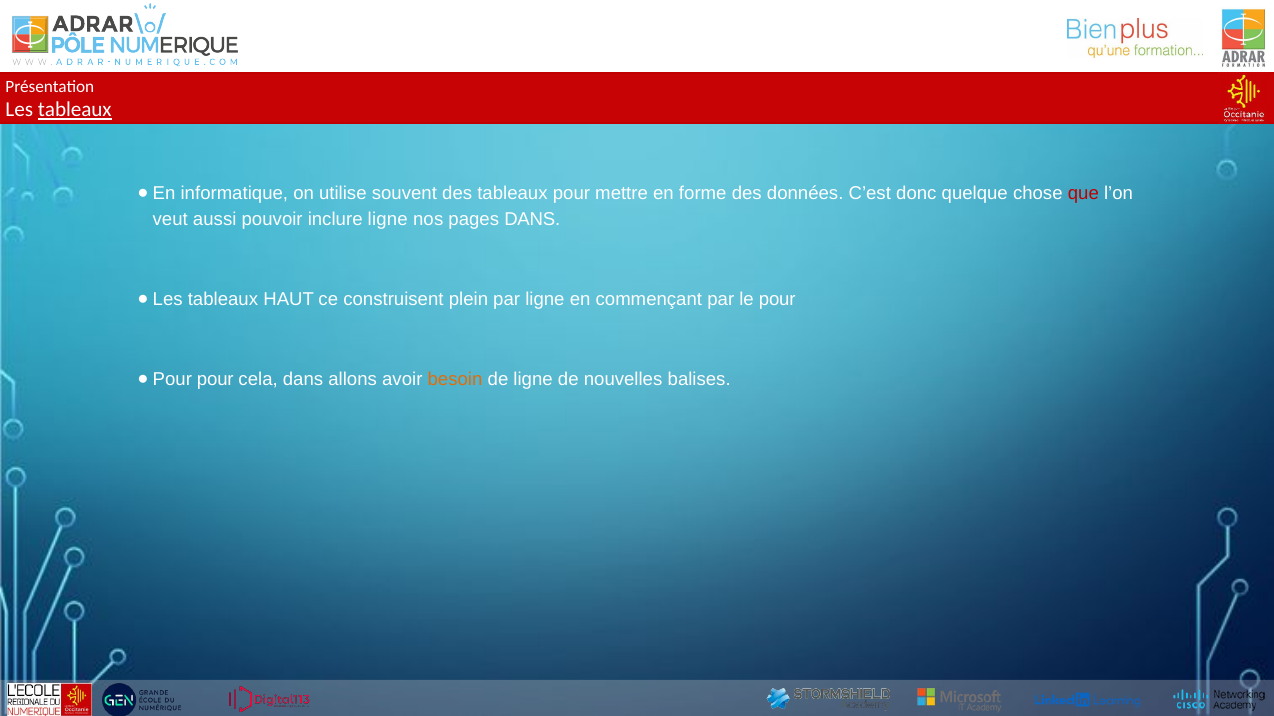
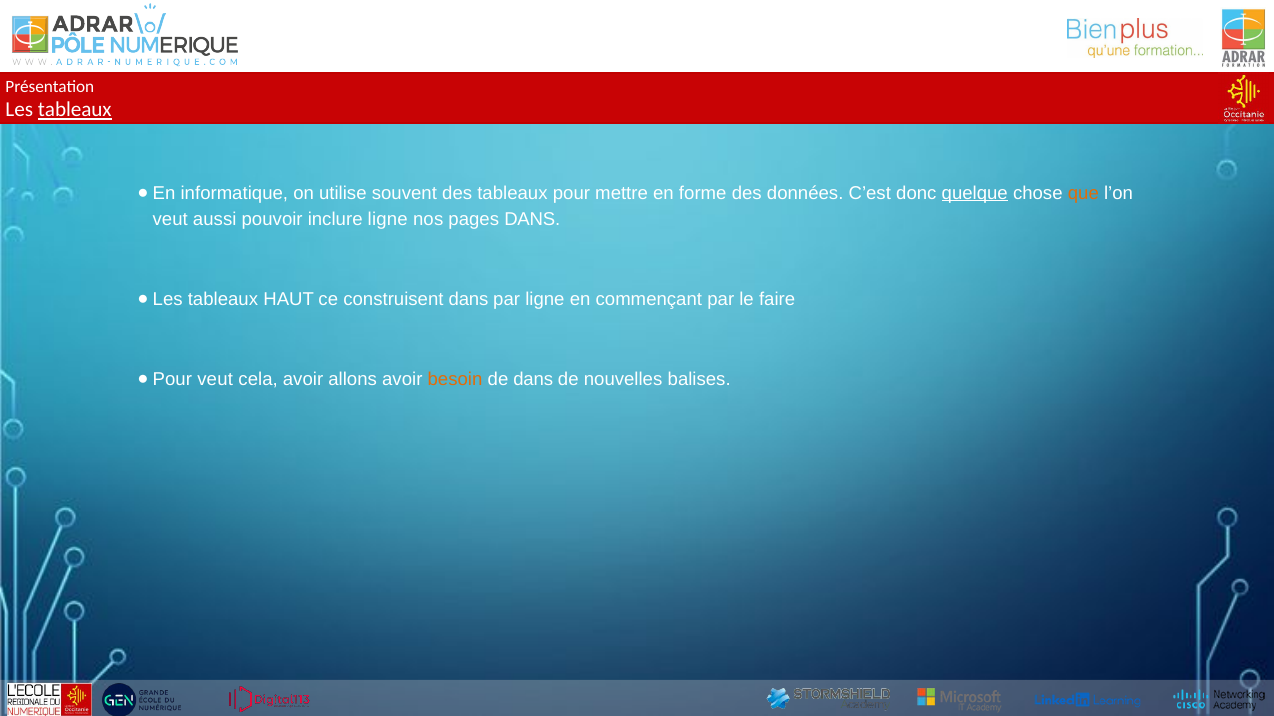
quelque underline: none -> present (975, 193)
que colour: red -> orange (1083, 193)
construisent plein: plein -> dans (469, 300)
le pour: pour -> faire (777, 300)
pour: pour -> veut (215, 380)
cela dans: dans -> avoir (303, 380)
de ligne: ligne -> dans (533, 380)
